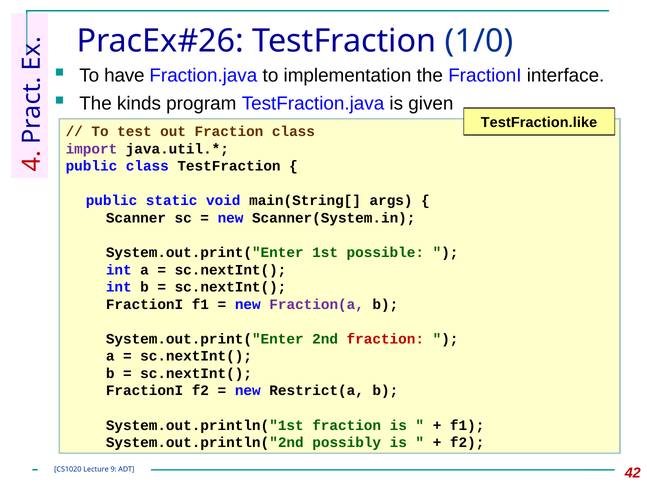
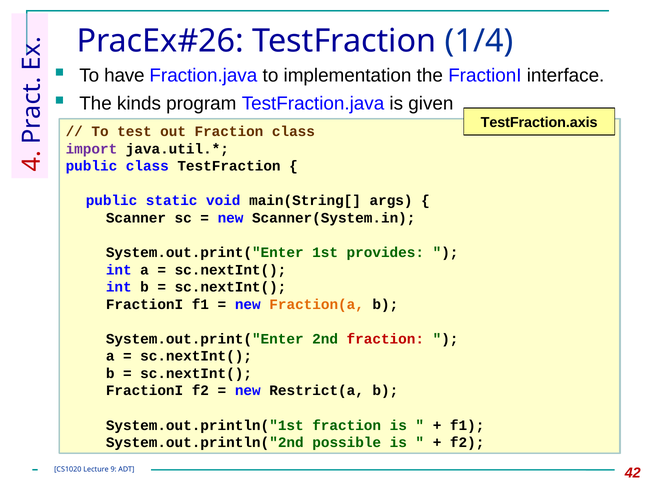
1/0: 1/0 -> 1/4 (479, 41)
TestFraction.like: TestFraction.like -> TestFraction.axis (539, 122)
possible: possible -> provides (385, 252)
Fraction(a colour: purple -> orange (317, 304)
possibly: possibly -> possible (347, 442)
